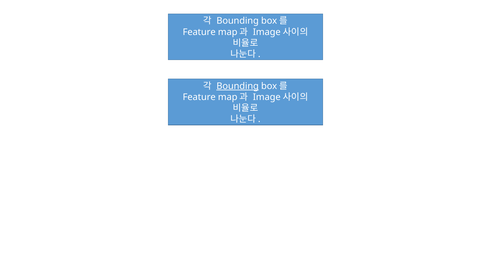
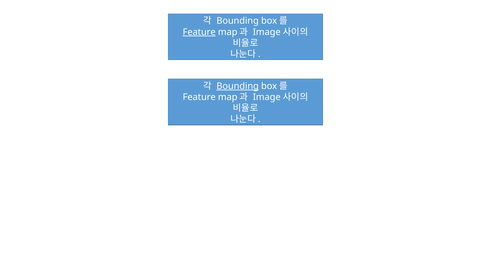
Feature underline: none -> present (199, 32)
